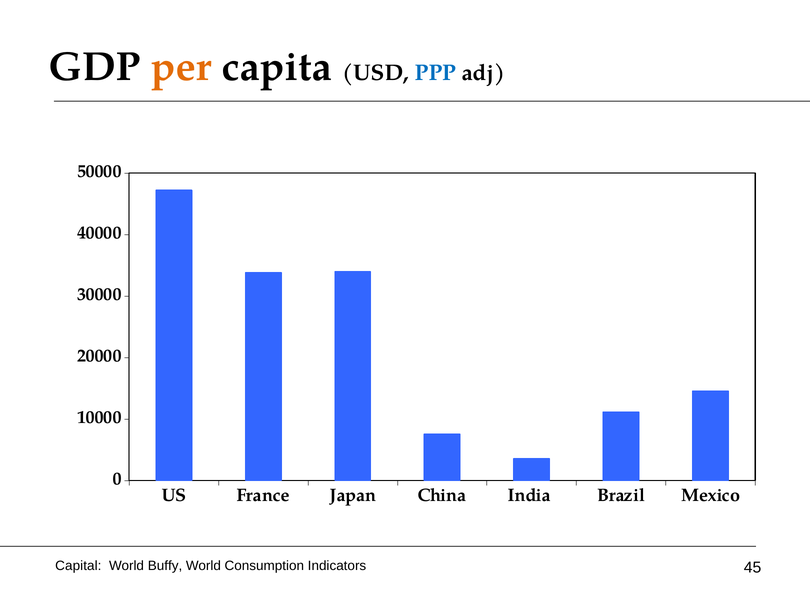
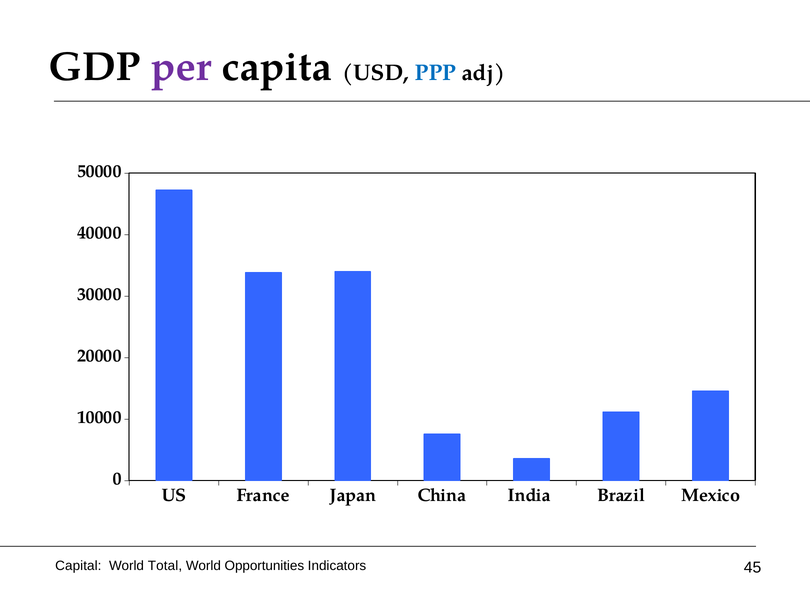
per colour: orange -> purple (181, 67)
Buffy: Buffy -> Total (165, 567)
Consumption: Consumption -> Opportunities (264, 567)
